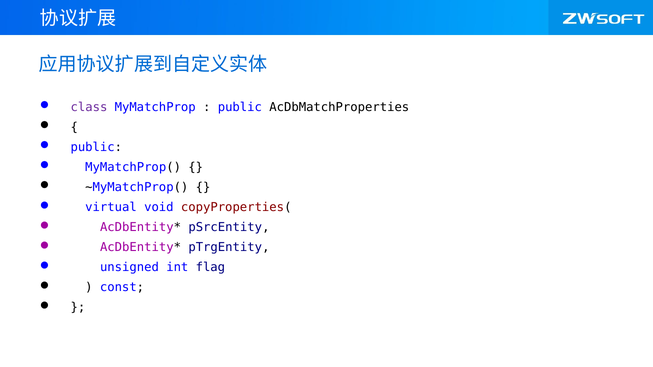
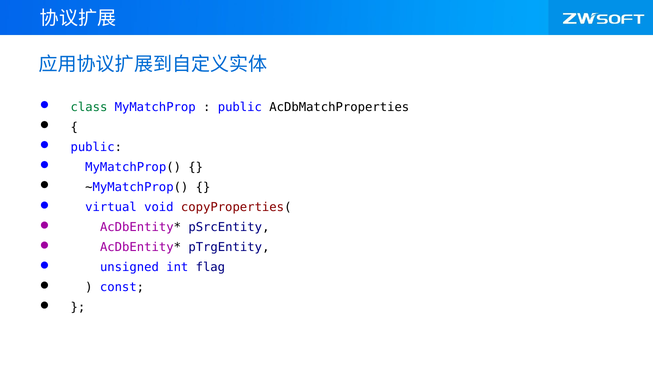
class colour: purple -> green (89, 107)
